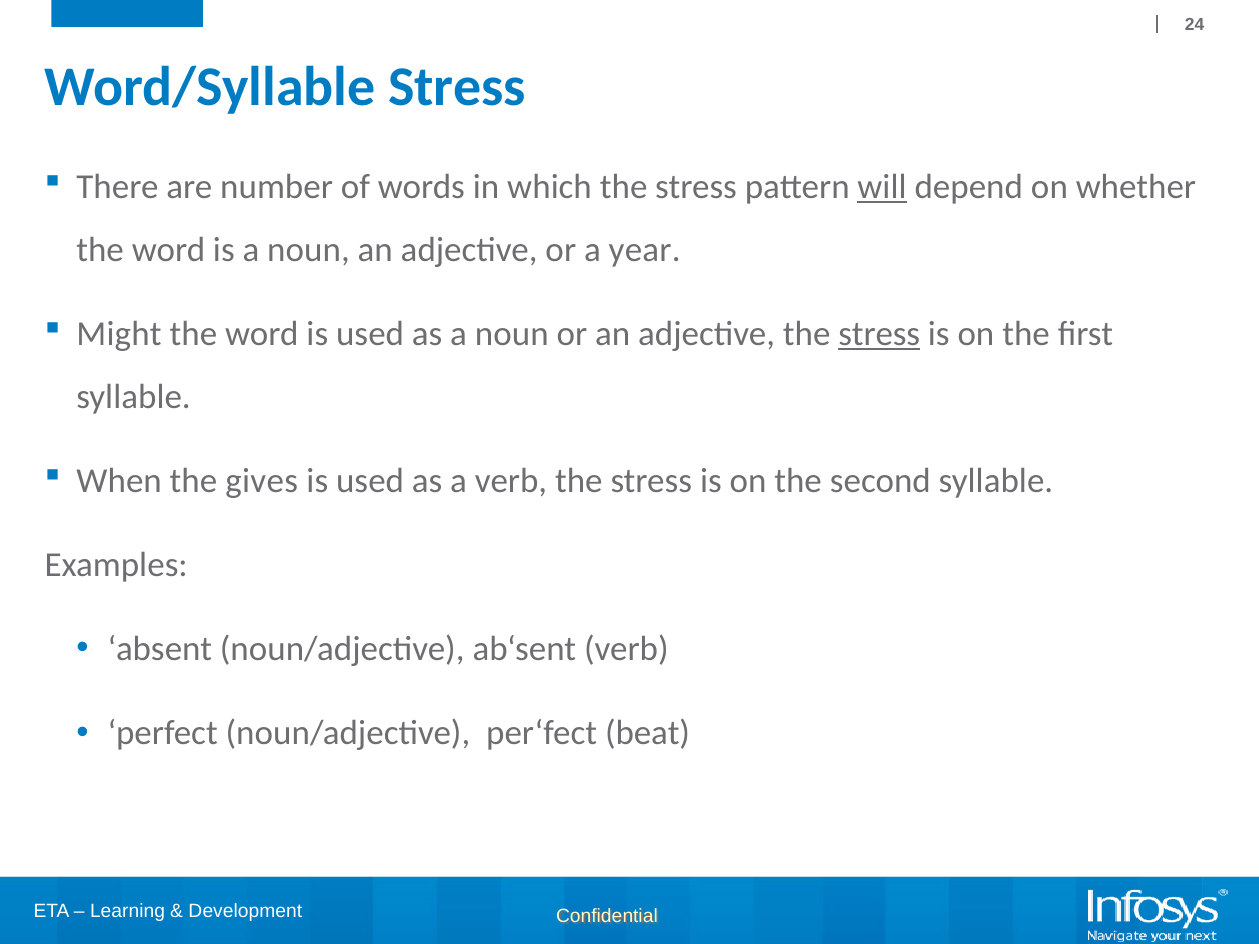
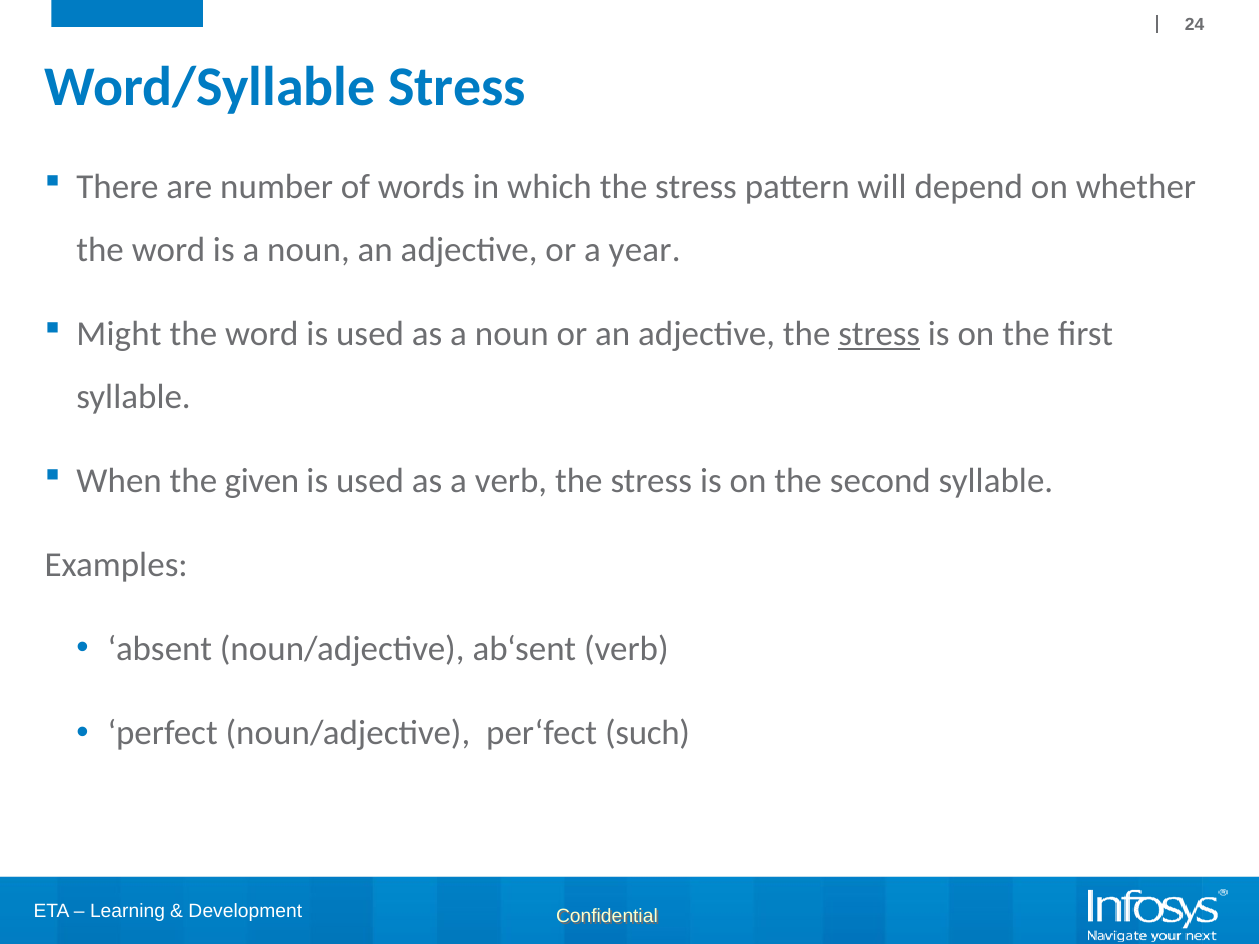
will underline: present -> none (882, 187)
gives: gives -> given (262, 481)
beat: beat -> such (648, 734)
